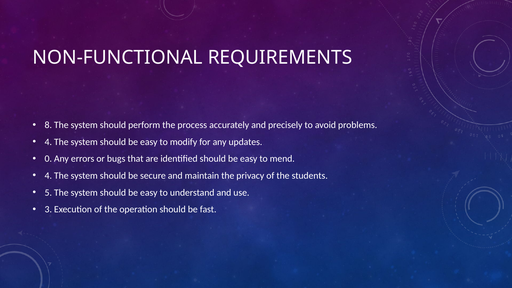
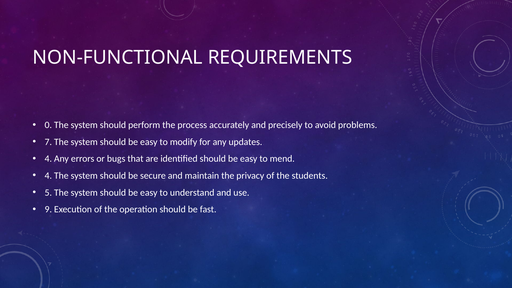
8: 8 -> 0 (48, 125)
4: 4 -> 7 (48, 142)
0: 0 -> 4 (48, 159)
3: 3 -> 9 (48, 209)
